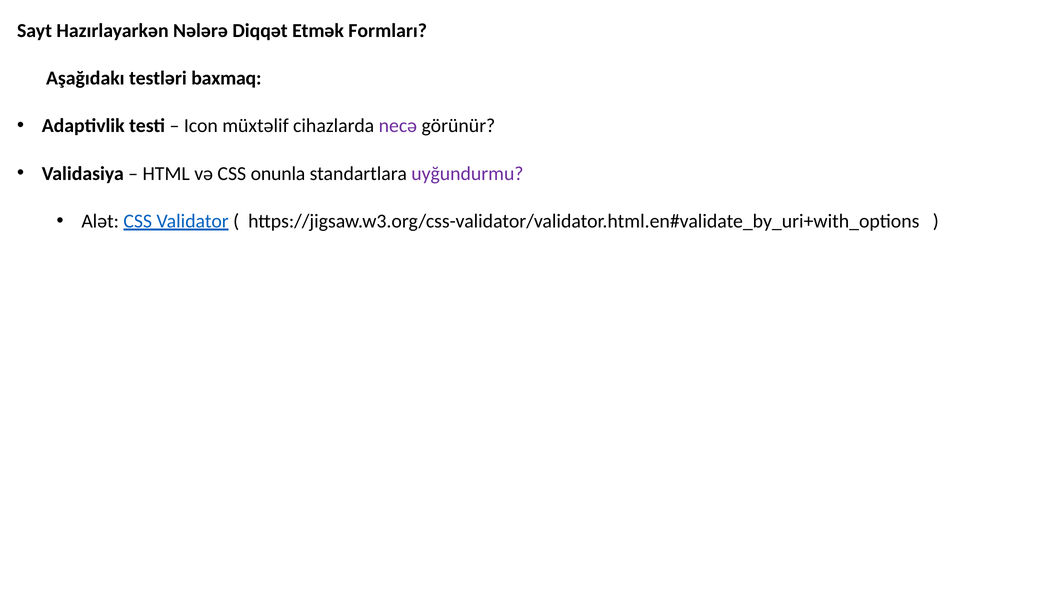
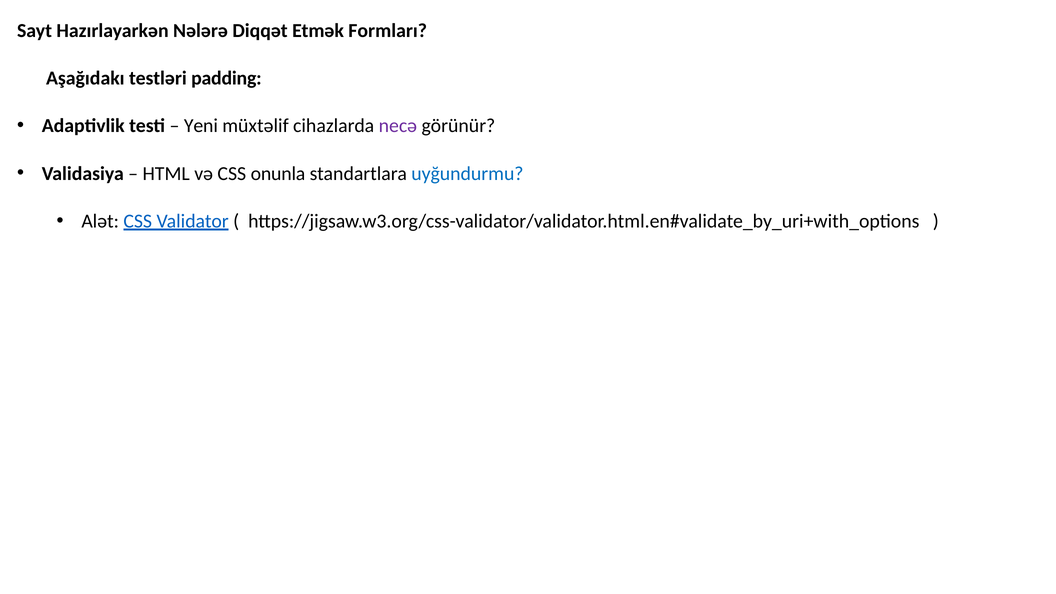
baxmaq: baxmaq -> padding (226, 78)
Icon: Icon -> Yeni (201, 126)
uyğundurmu colour: purple -> blue (467, 173)
